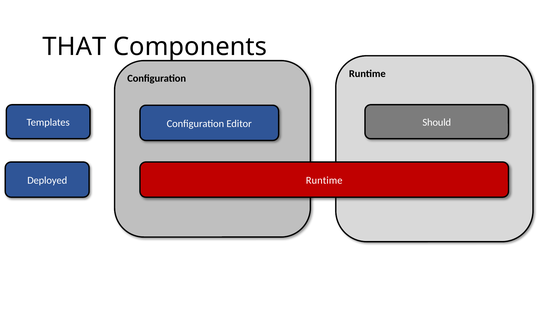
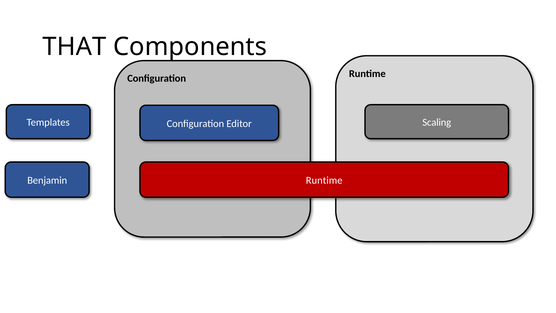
Should: Should -> Scaling (437, 122)
Deployed: Deployed -> Benjamin (47, 180)
